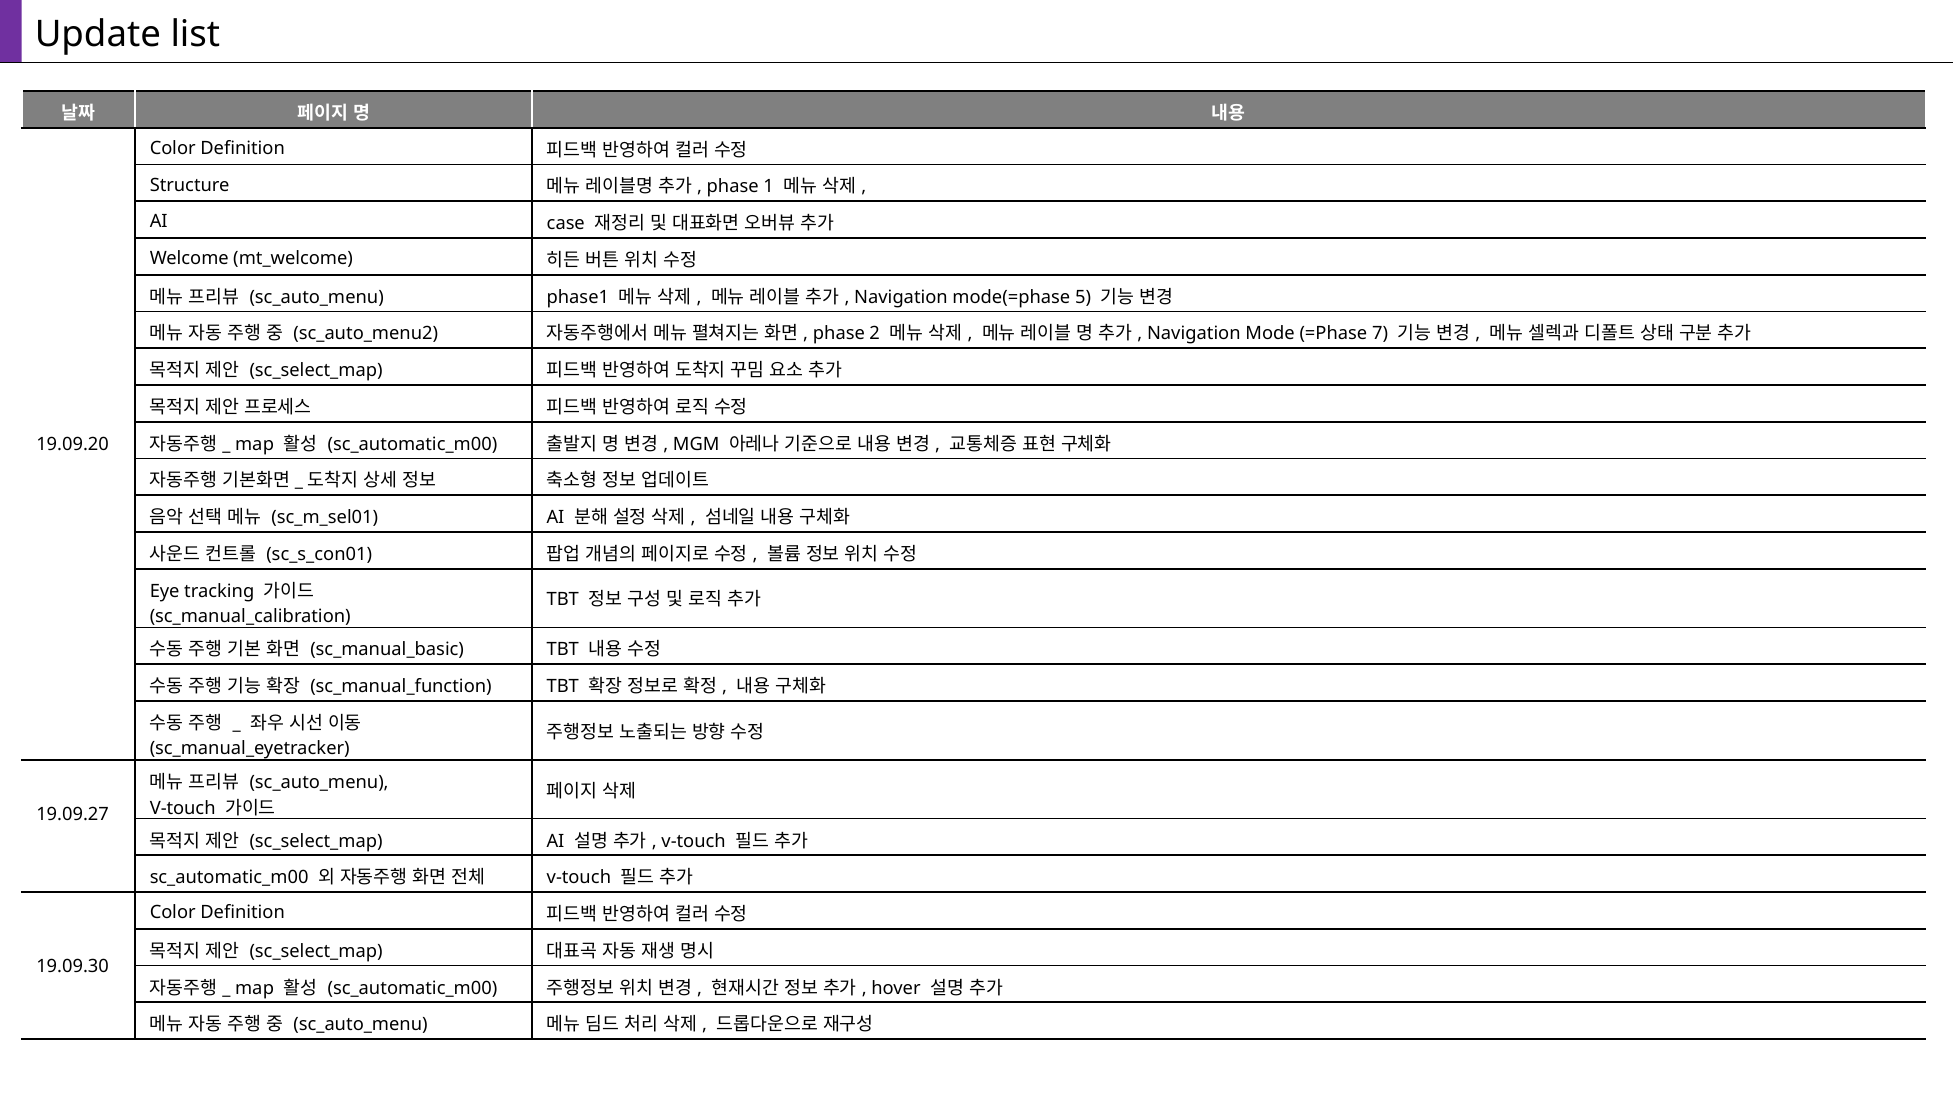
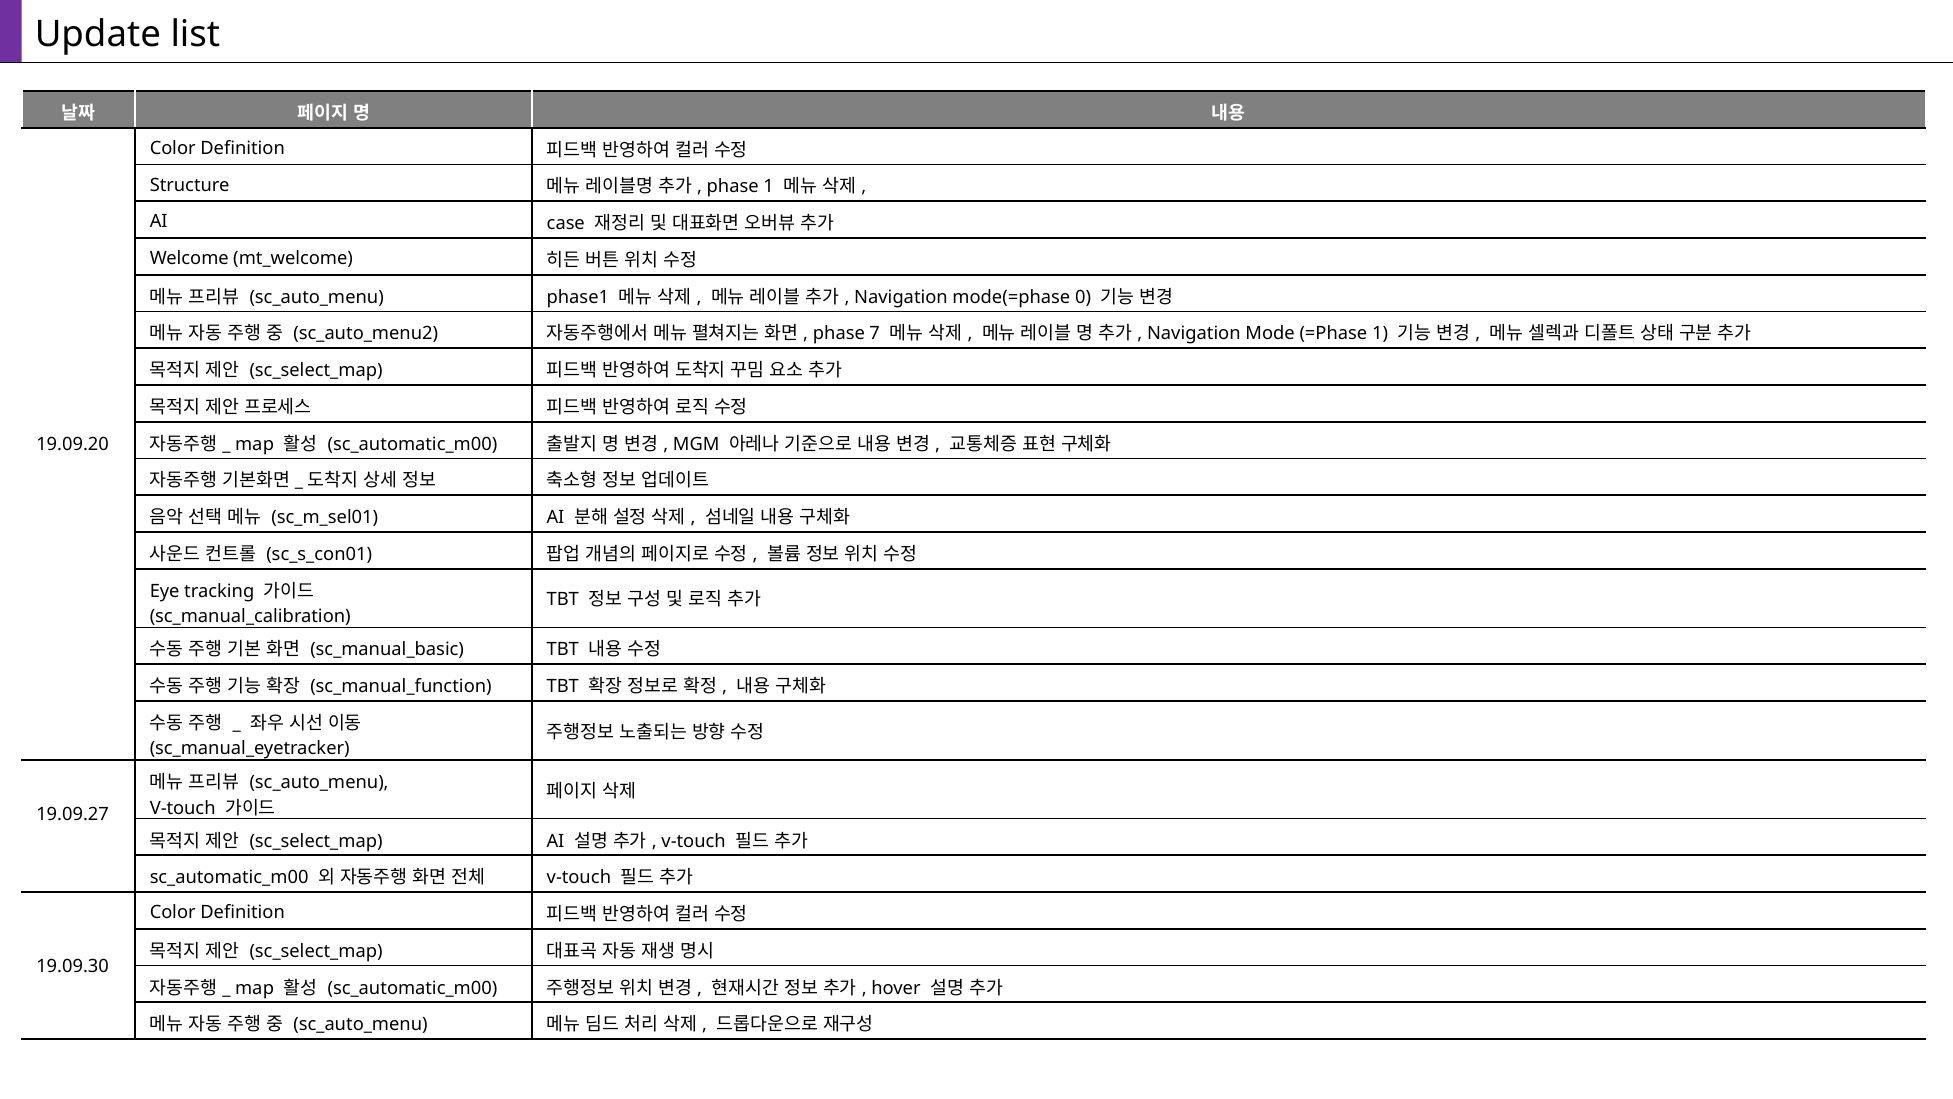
5: 5 -> 0 (1083, 297)
2: 2 -> 7 (875, 334)
=Phase 7: 7 -> 1 (1380, 334)
